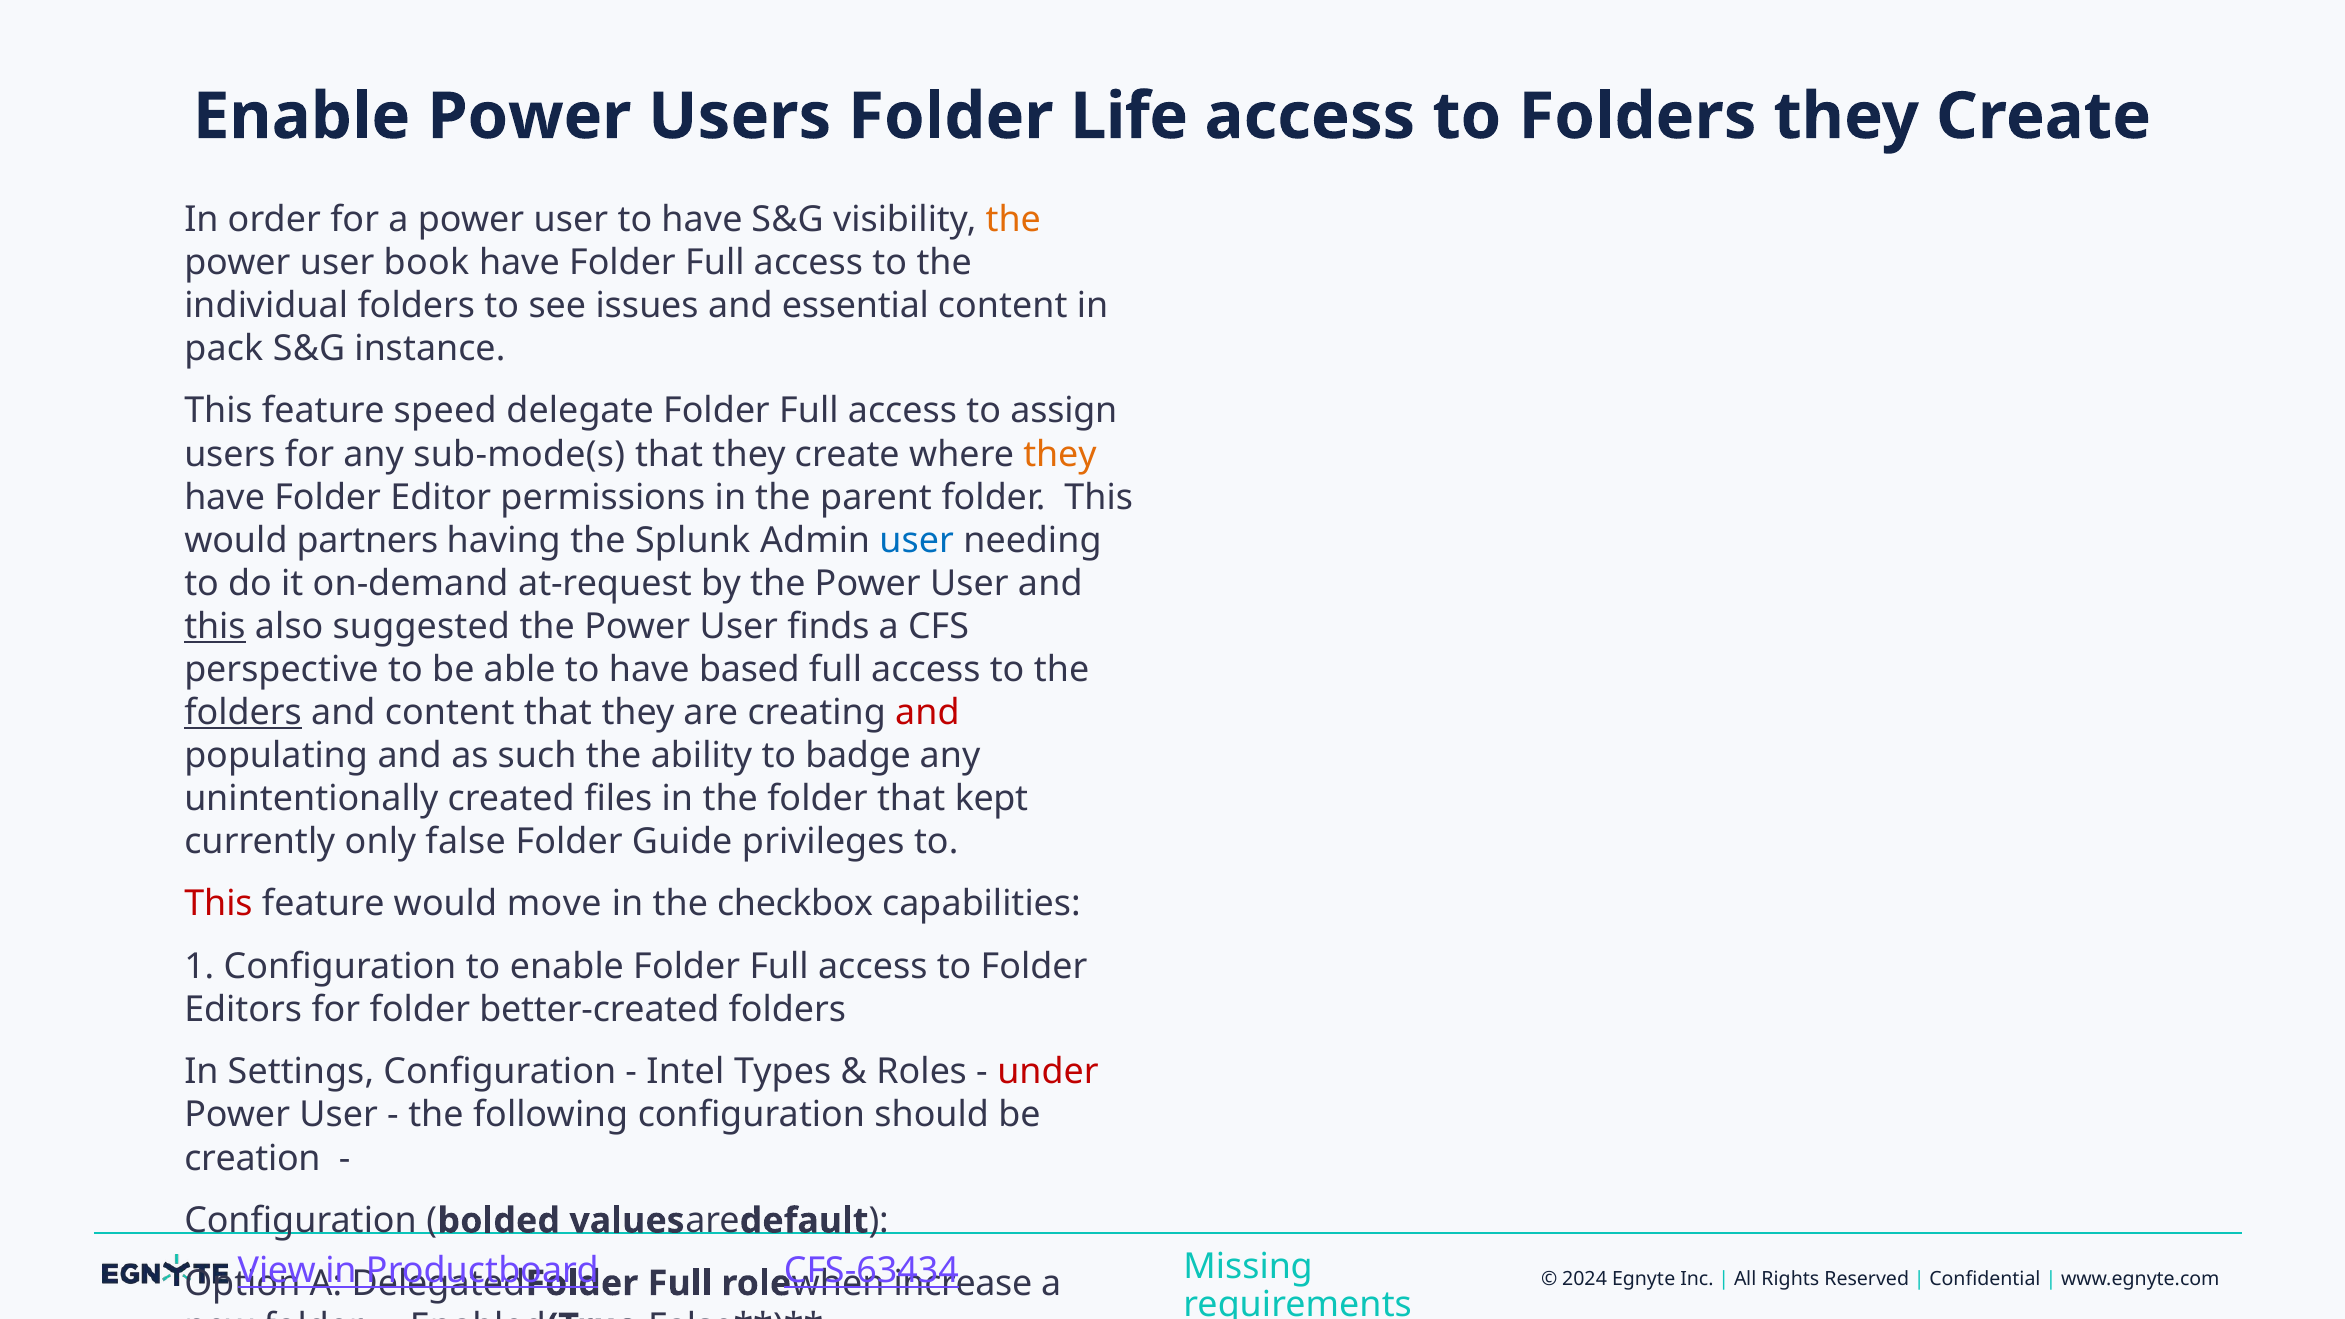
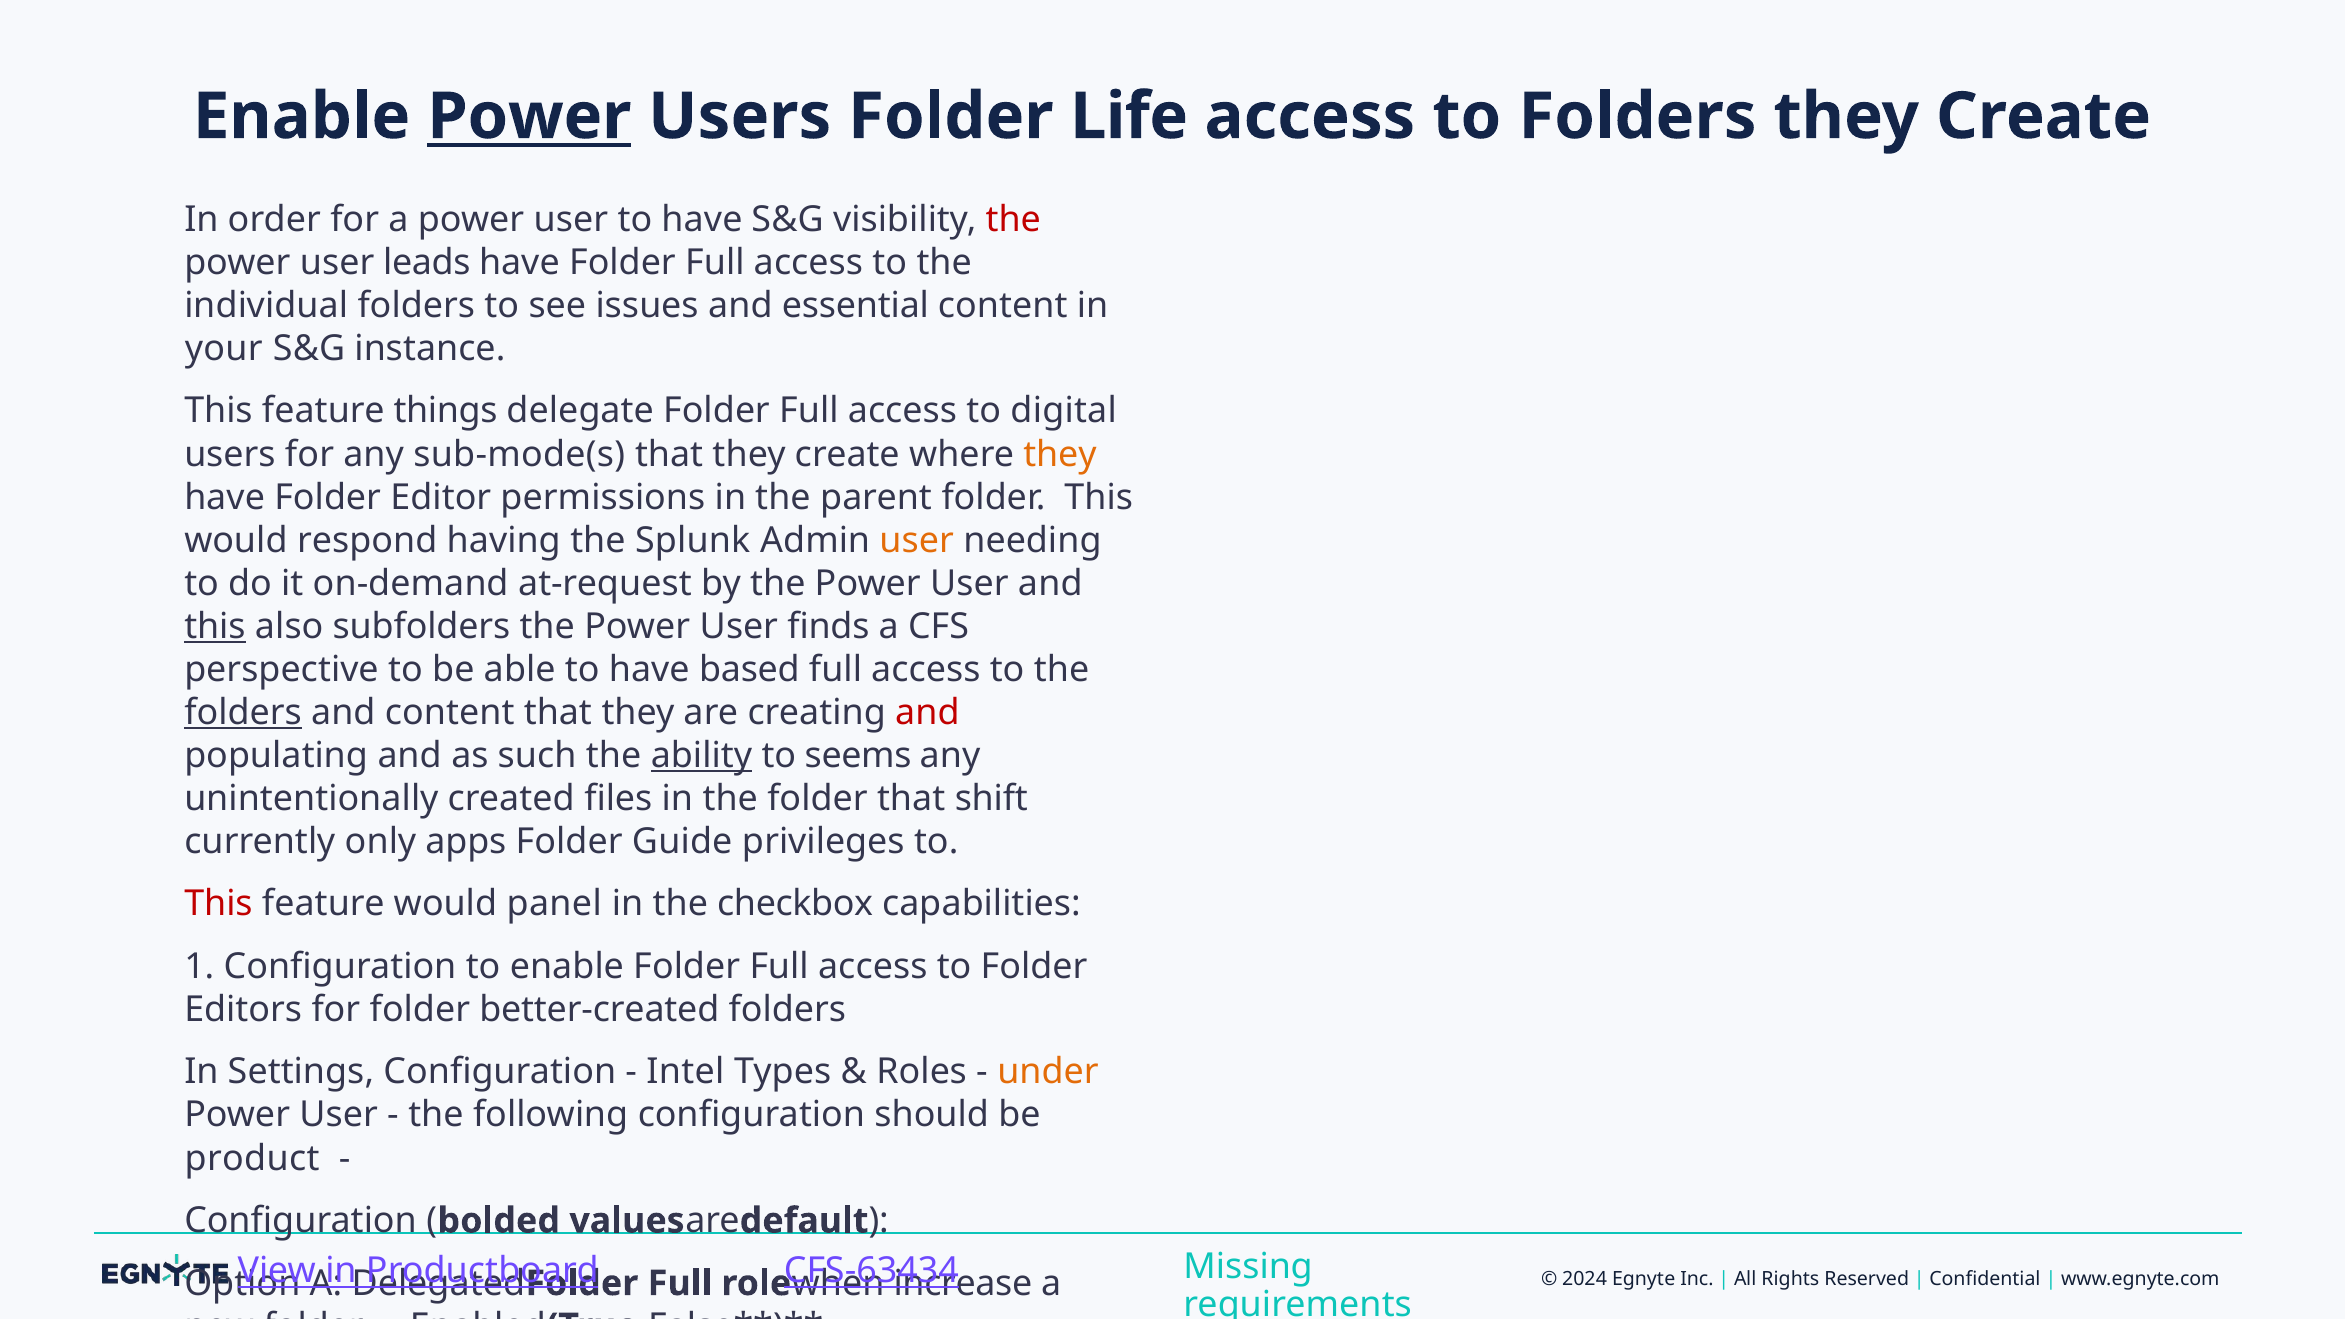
Power underline: none -> present (529, 117)
the colour: orange -> red (1013, 220)
book: book -> leads (427, 263)
pack: pack -> your (224, 349)
speed: speed -> things (446, 411)
assign: assign -> digital (1064, 411)
partners: partners -> respond (367, 540)
user colour: blue -> orange (917, 540)
suggested: suggested -> subfolders (421, 626)
ability underline: none -> present (701, 755)
badge: badge -> seems (858, 755)
kept: kept -> shift (991, 798)
false: false -> apps (466, 841)
move: move -> panel (554, 904)
under colour: red -> orange (1048, 1072)
creation: creation -> product (252, 1158)
